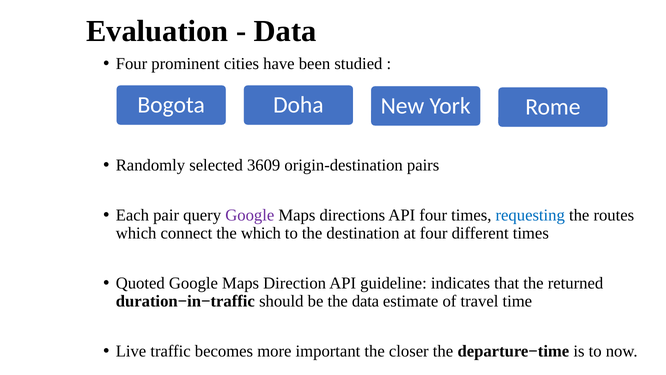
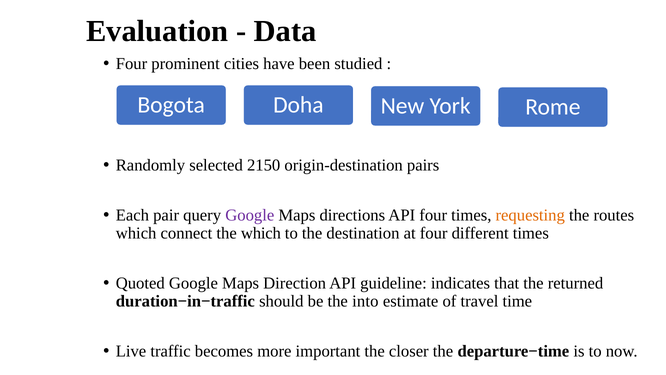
3609: 3609 -> 2150 (264, 165)
requesting colour: blue -> orange (530, 215)
the data: data -> into (365, 301)
